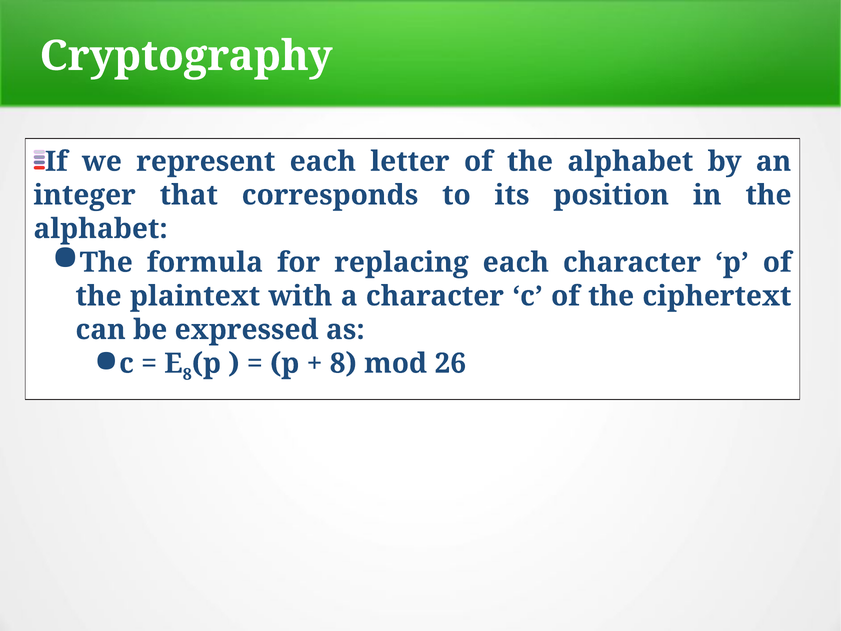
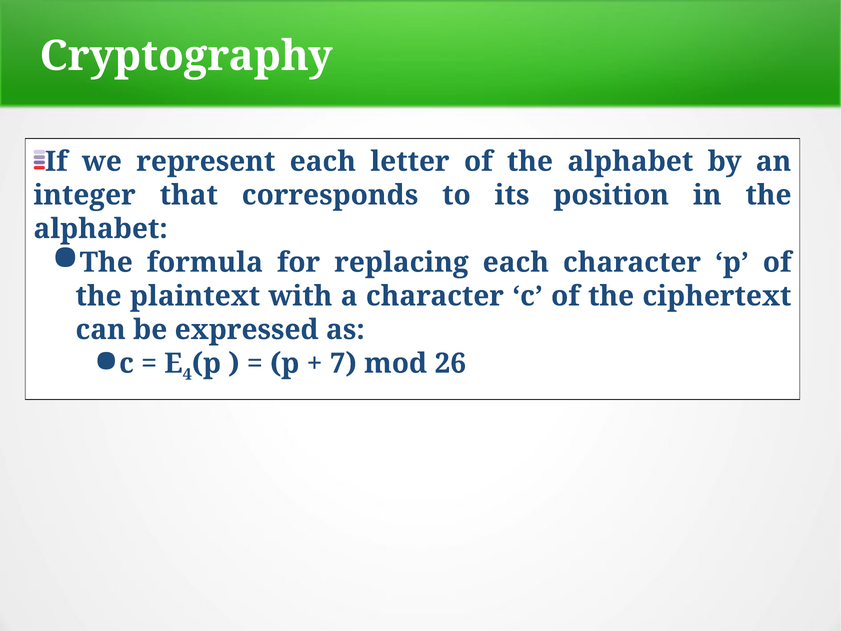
8: 8 -> 4 (187, 374)
8: 8 -> 7 (343, 363)
